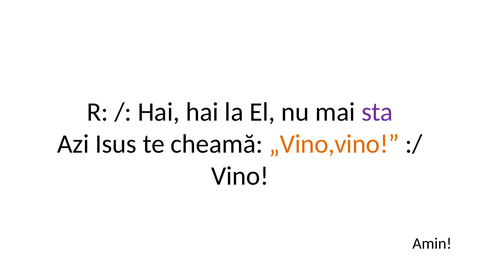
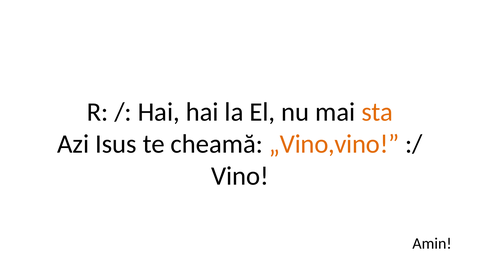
sta colour: purple -> orange (377, 112)
